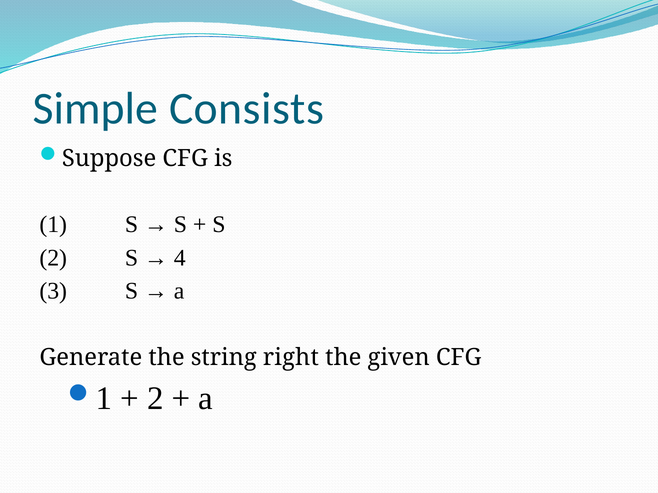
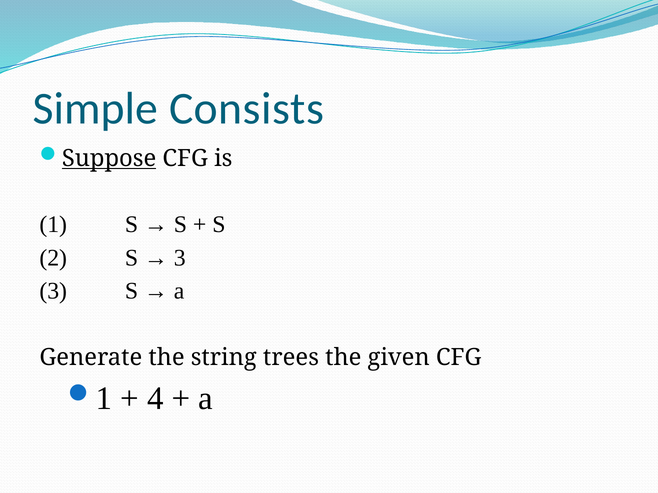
Suppose underline: none -> present (109, 158)
4: 4 -> 3 (180, 258)
right: right -> trees (291, 358)
2: 2 -> 4 (155, 399)
